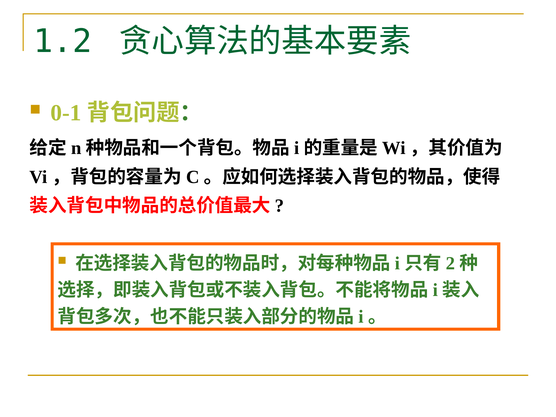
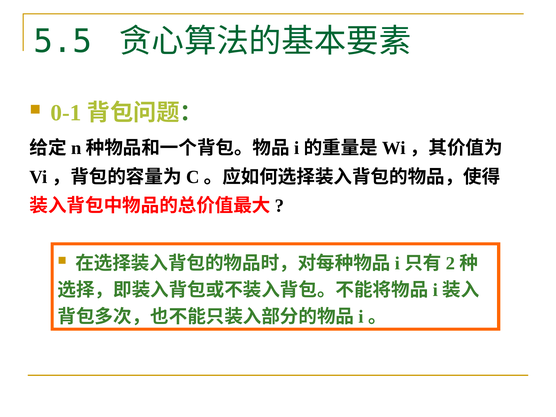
1.2: 1.2 -> 5.5 (63, 41)
